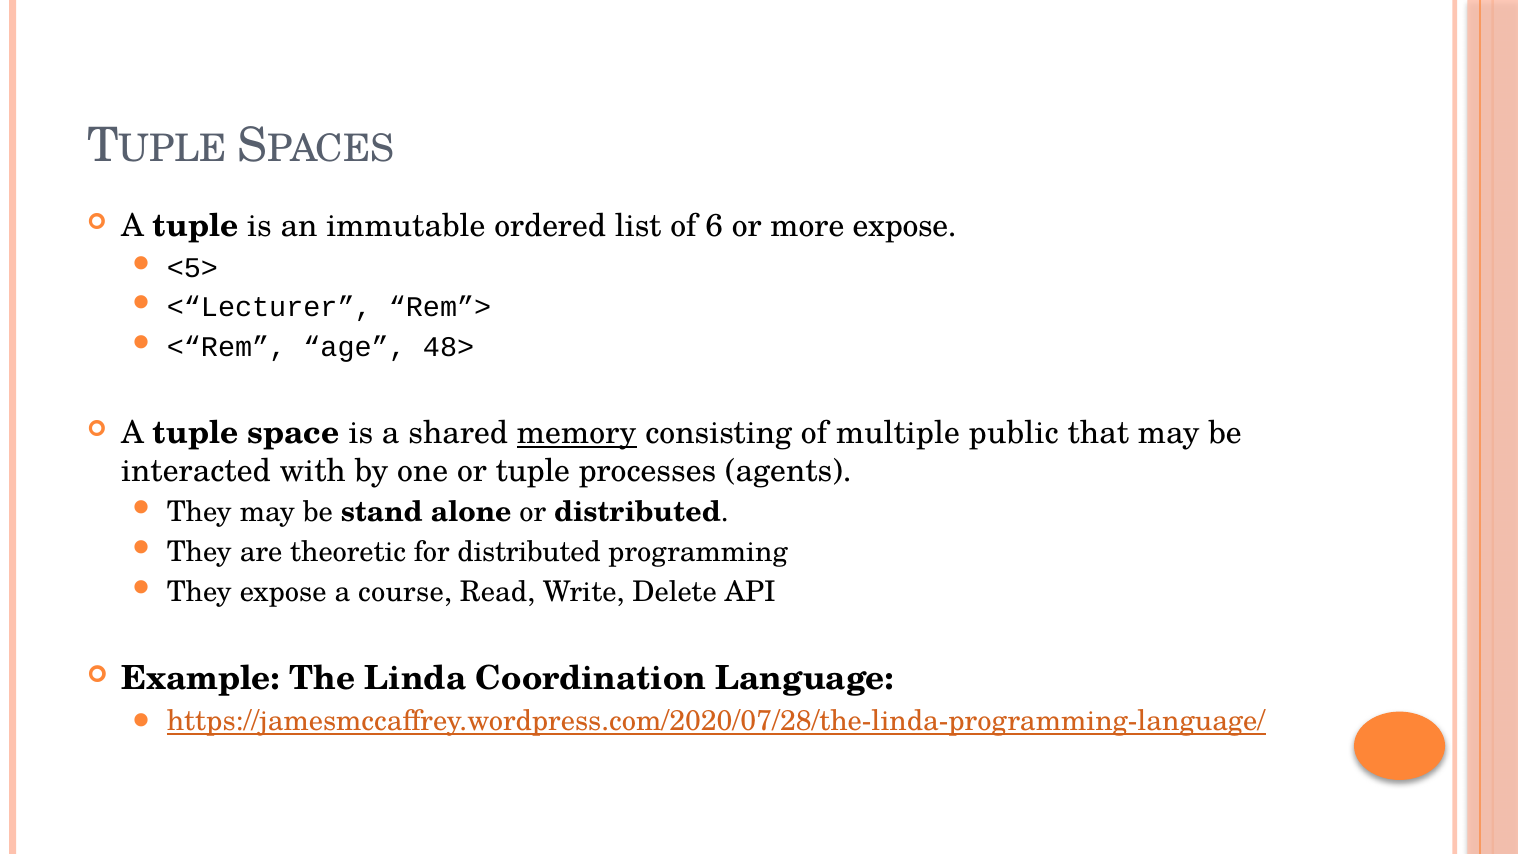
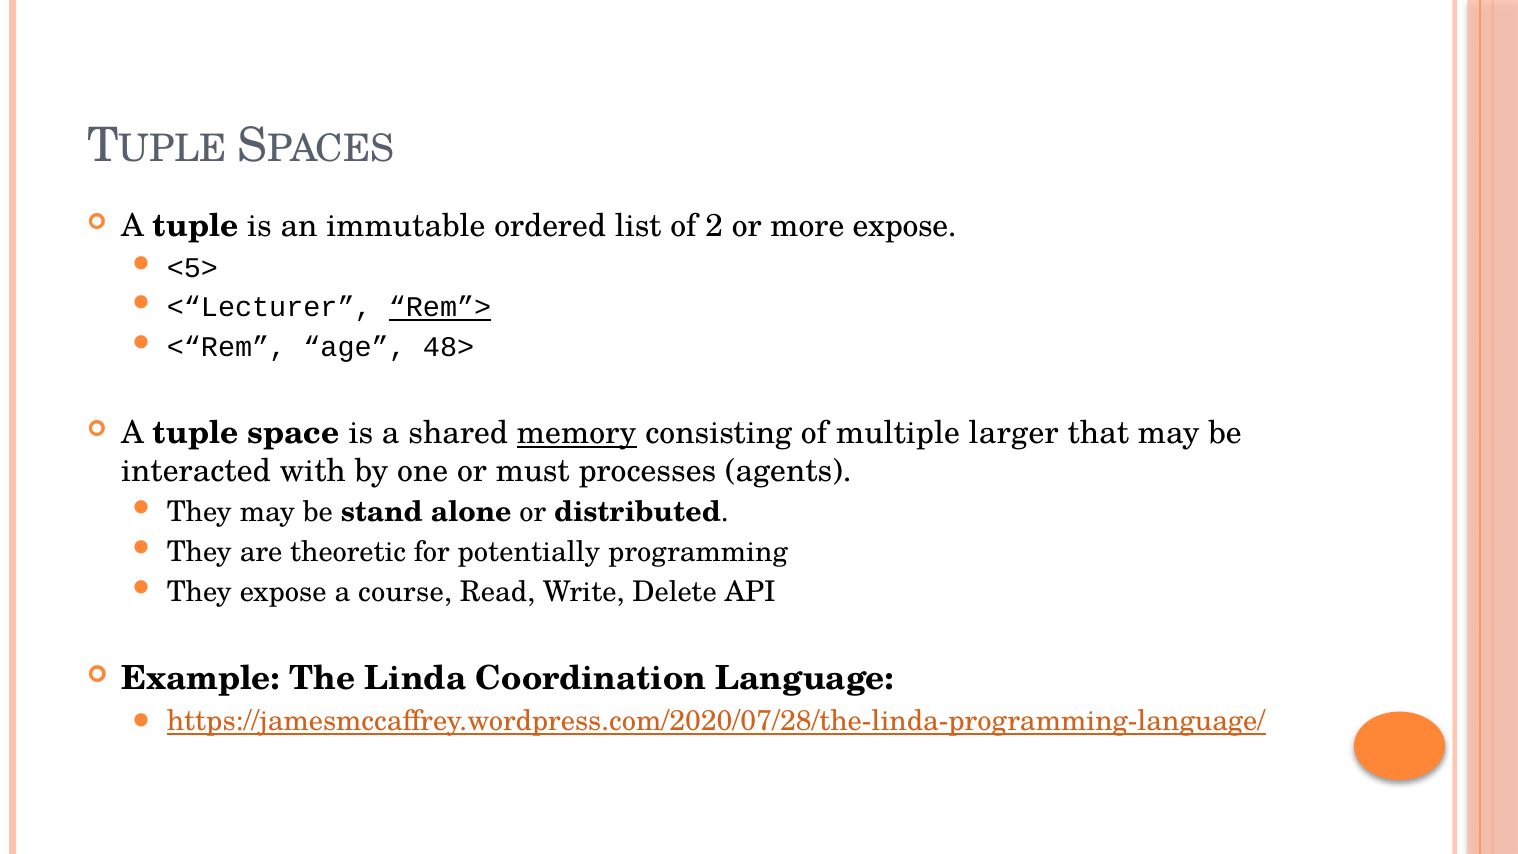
6: 6 -> 2 (714, 226)
Rem”> underline: none -> present (440, 307)
public: public -> larger (1014, 433)
or tuple: tuple -> must (533, 471)
for distributed: distributed -> potentially (529, 552)
